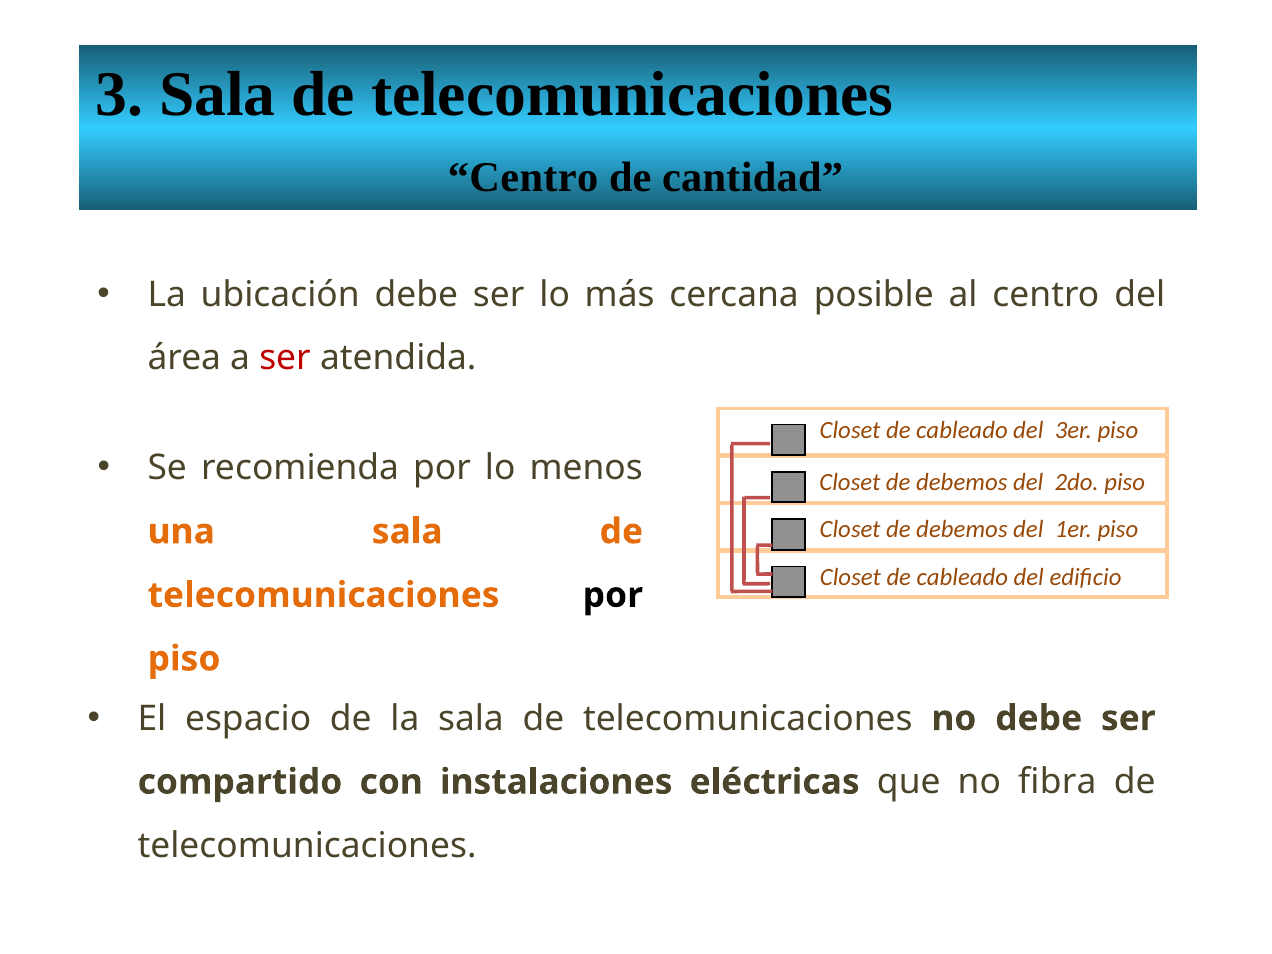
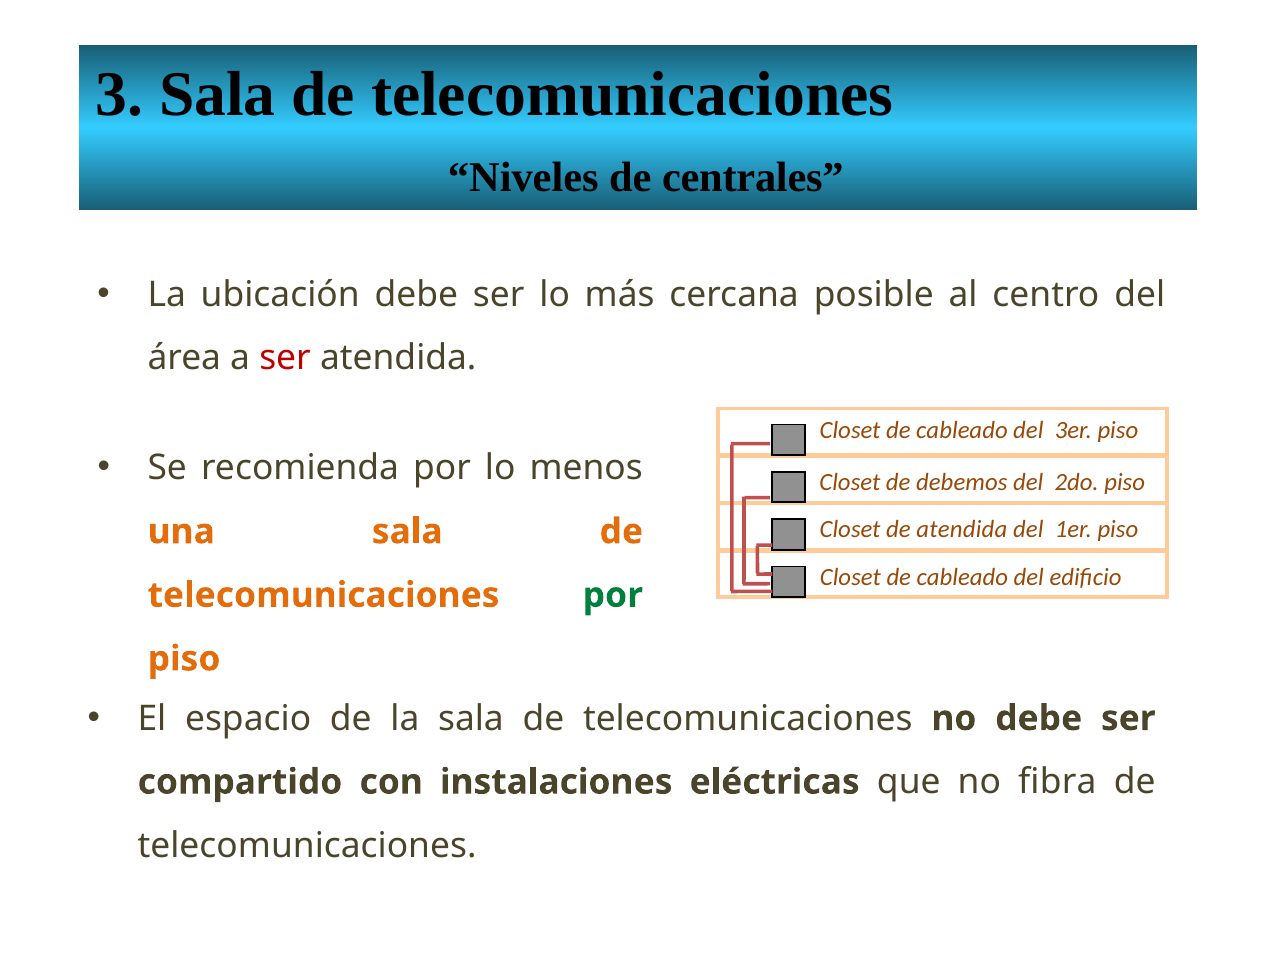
Centro: Centro -> Niveles (523, 177)
cantidad: cantidad -> centrales (753, 177)
debemos: debemos -> atendida (962, 530)
por colour: black -> green (613, 595)
